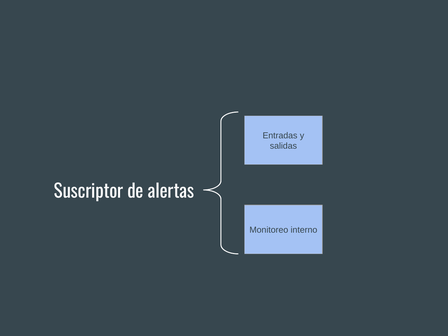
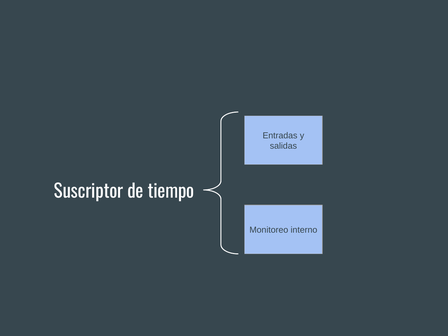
alertas: alertas -> tiempo (171, 192)
